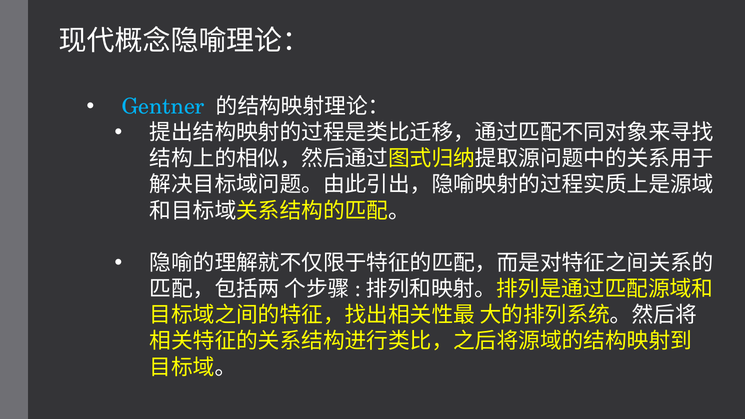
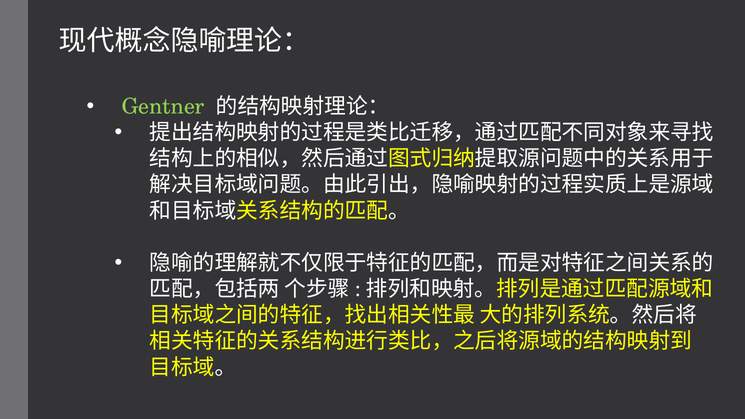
Gentner colour: light blue -> light green (163, 107)
